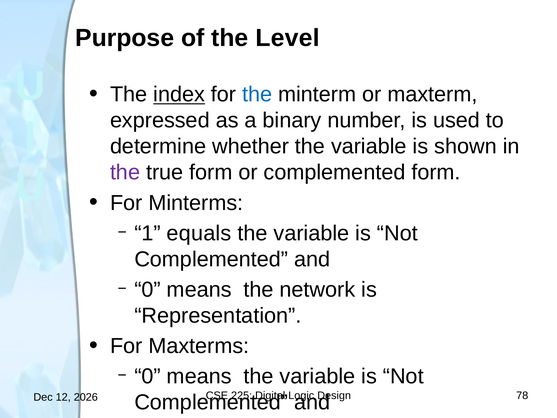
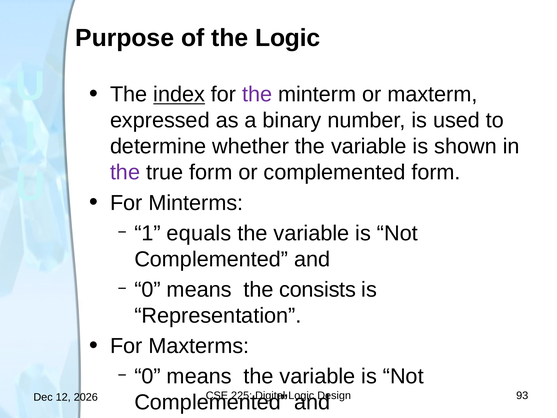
the Level: Level -> Logic (288, 38)
the colour: blue -> purple (257, 94)
network: network -> consists (318, 289)
78: 78 -> 93 (522, 395)
